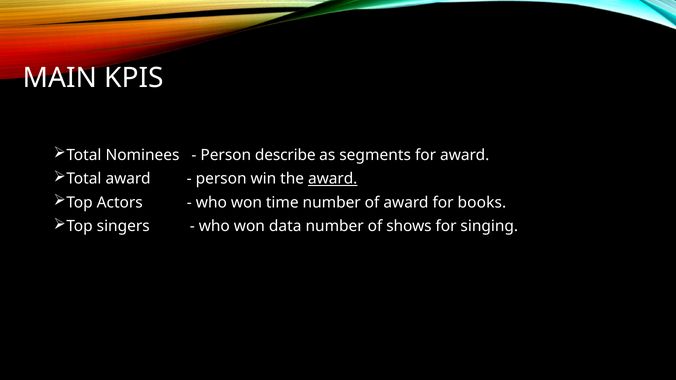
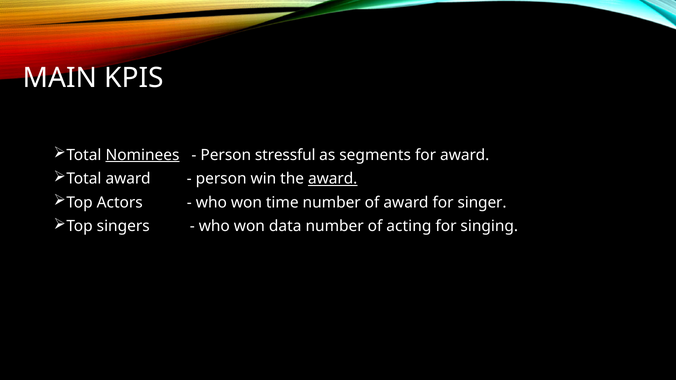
Nominees underline: none -> present (142, 155)
describe: describe -> stressful (285, 155)
books: books -> singer (482, 203)
shows: shows -> acting (409, 226)
